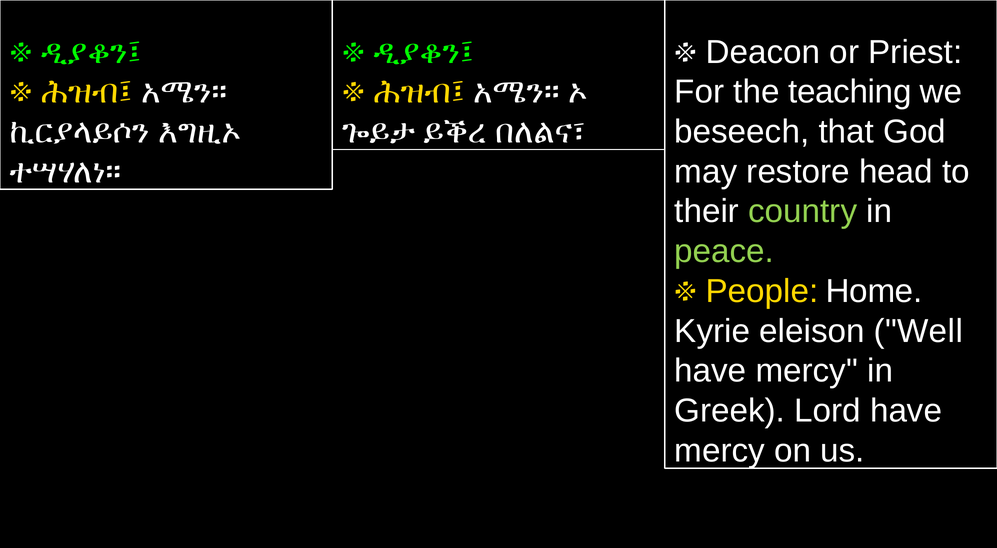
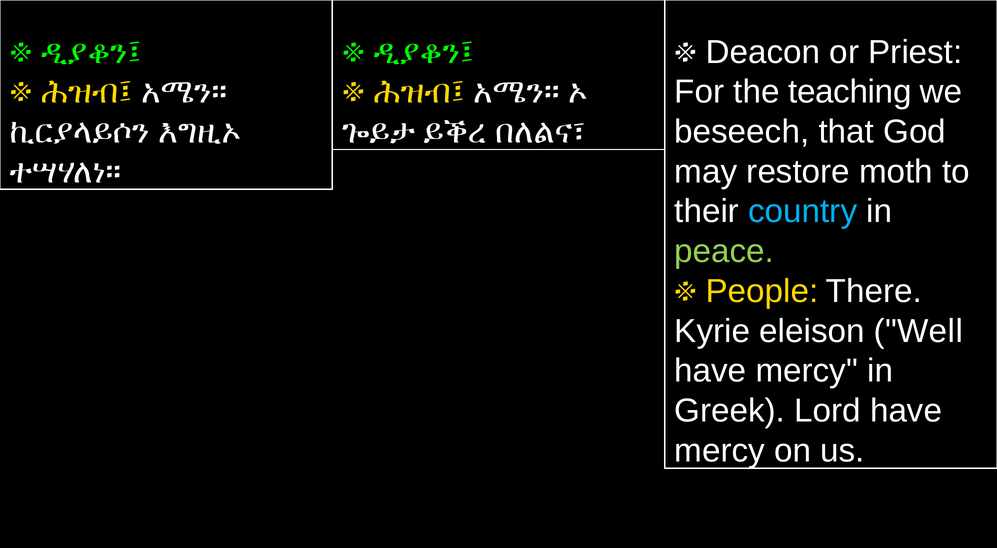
head: head -> moth (896, 172)
country colour: light green -> light blue (803, 212)
Home: Home -> There (874, 291)
